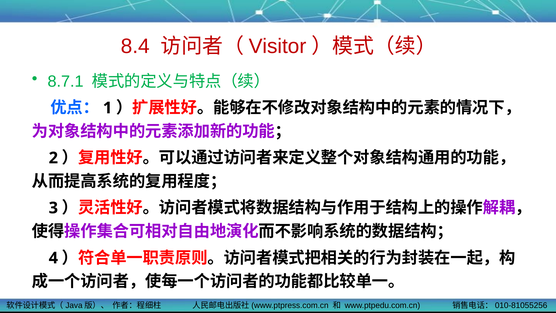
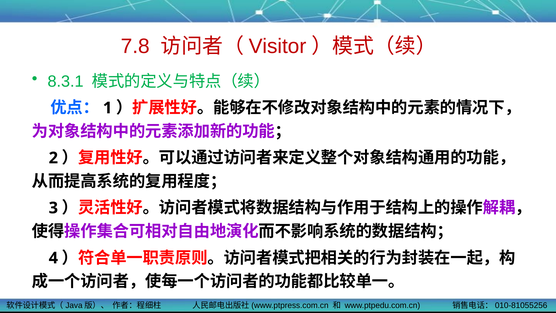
8.4: 8.4 -> 7.8 (135, 46)
8.7.1: 8.7.1 -> 8.3.1 (66, 81)
